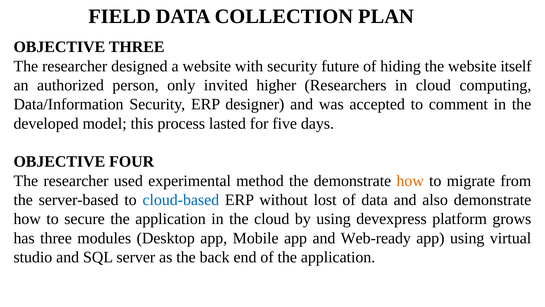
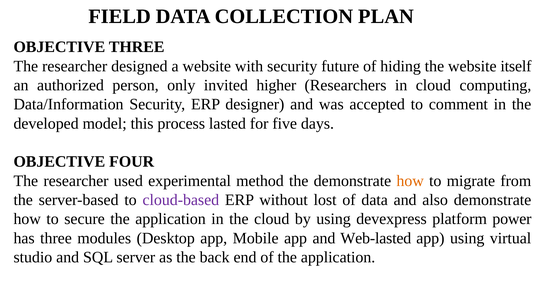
cloud-based colour: blue -> purple (181, 200)
grows: grows -> power (512, 219)
Web-ready: Web-ready -> Web-lasted (376, 238)
